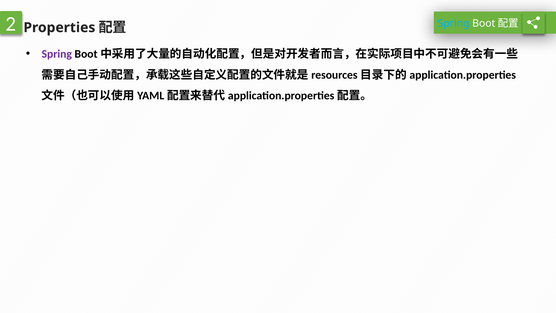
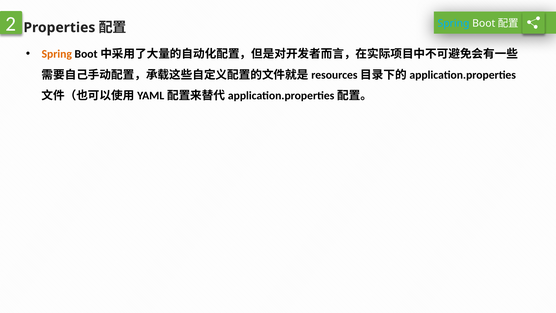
Spring colour: purple -> orange (57, 54)
